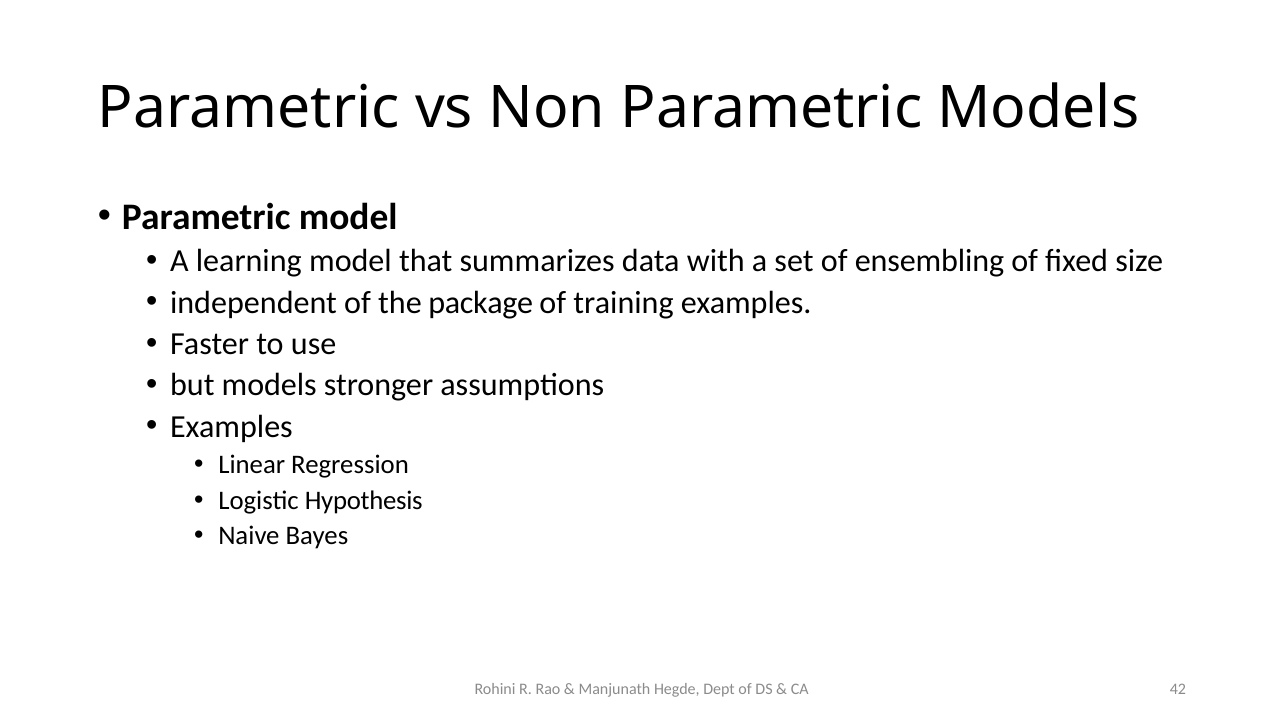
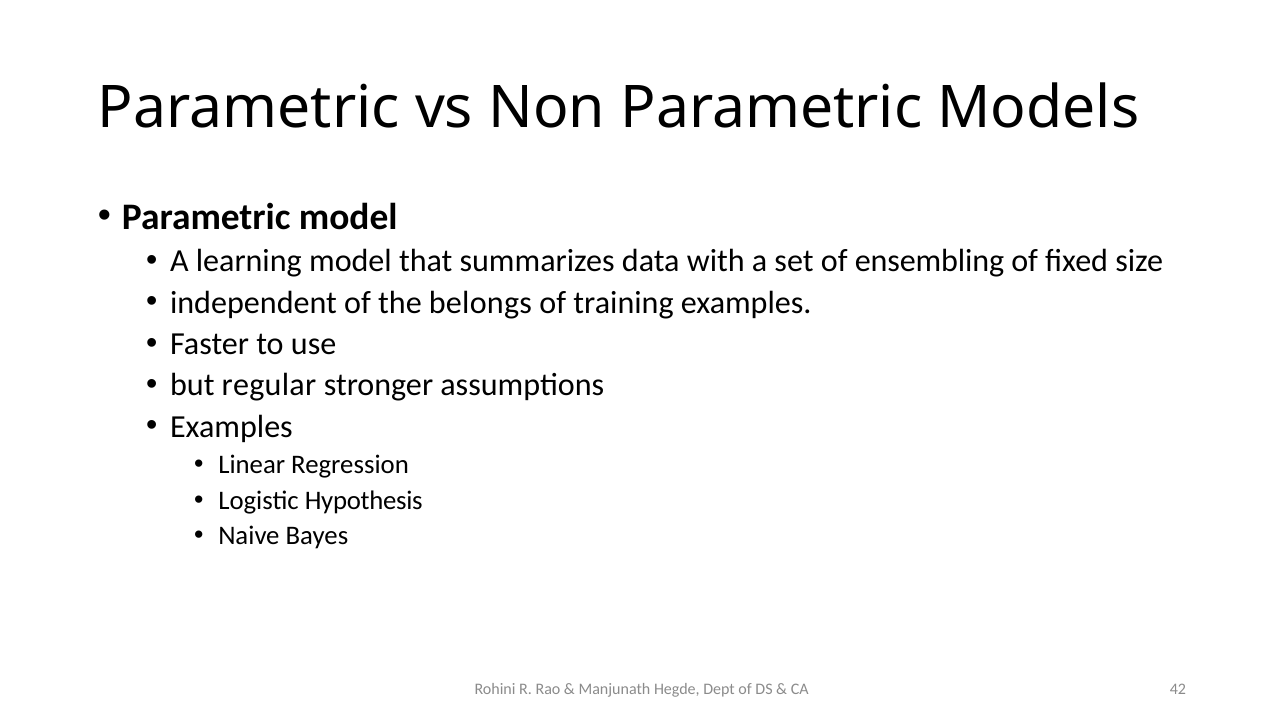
package: package -> belongs (480, 303)
but models: models -> regular (269, 385)
